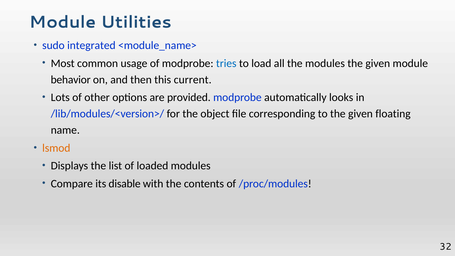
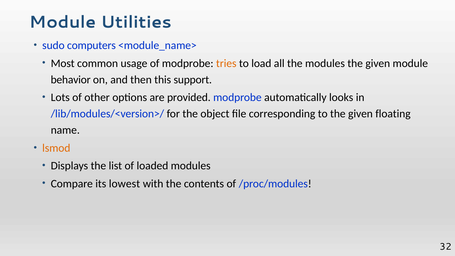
integrated: integrated -> computers (91, 45)
tries colour: blue -> orange (226, 63)
current: current -> support (193, 80)
disable: disable -> lowest (124, 184)
